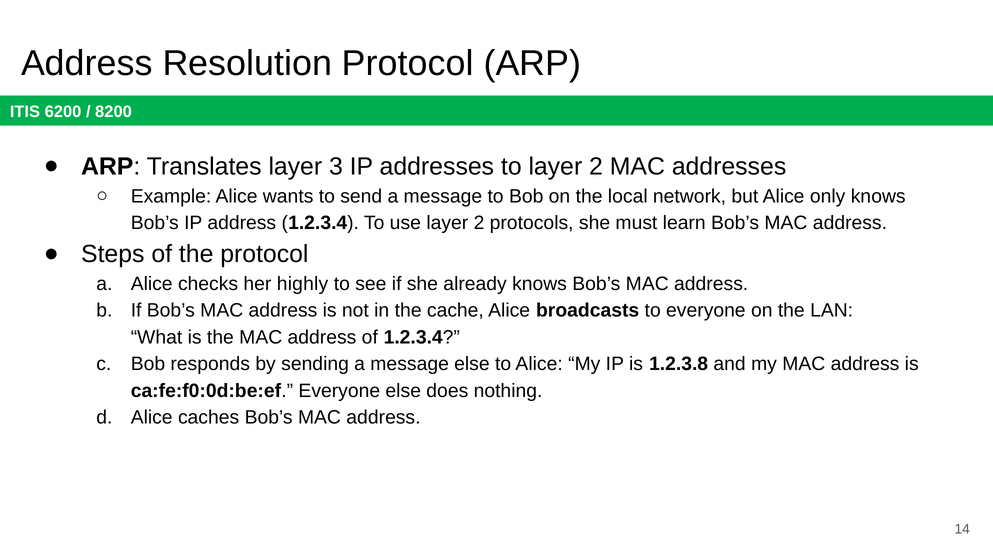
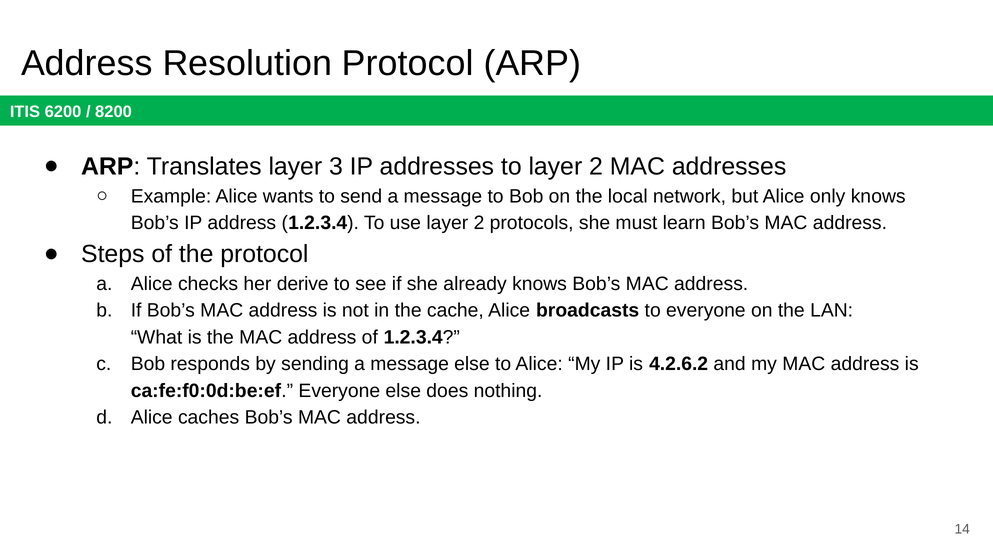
highly: highly -> derive (303, 284)
1.2.3.8: 1.2.3.8 -> 4.2.6.2 (679, 364)
